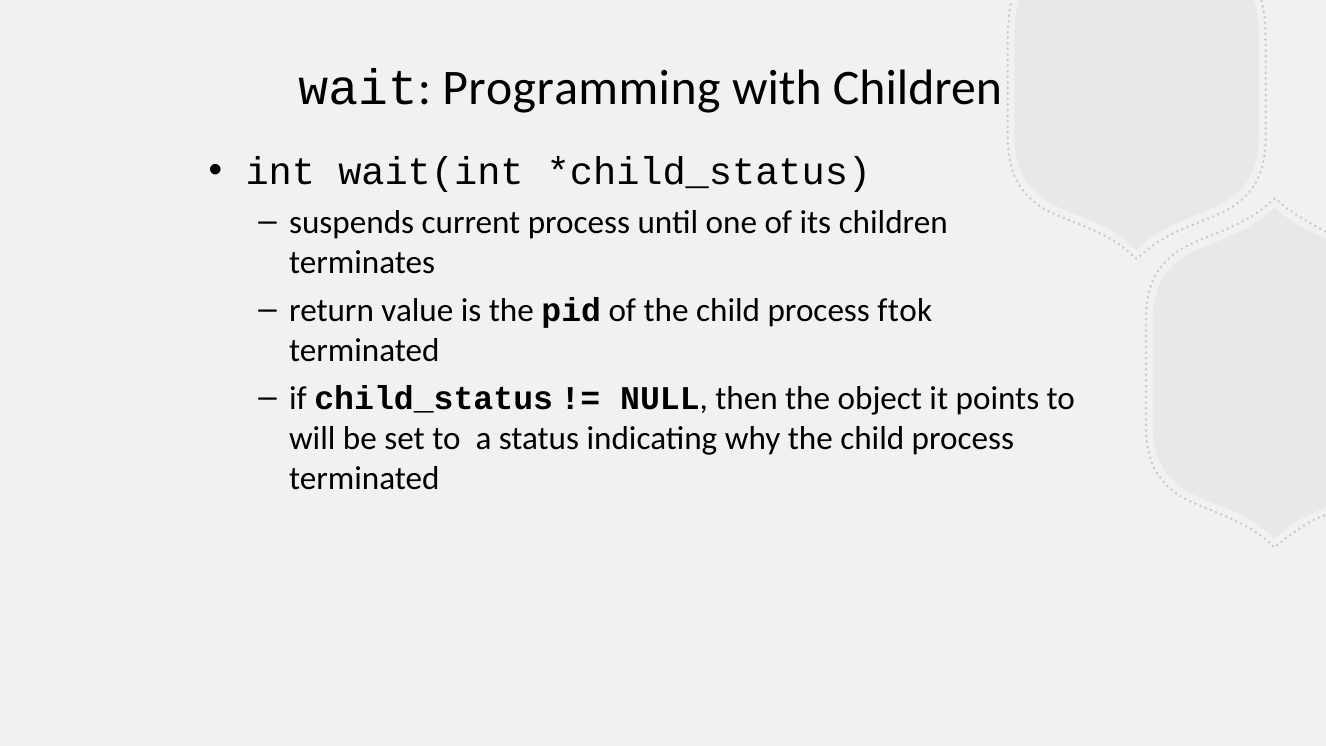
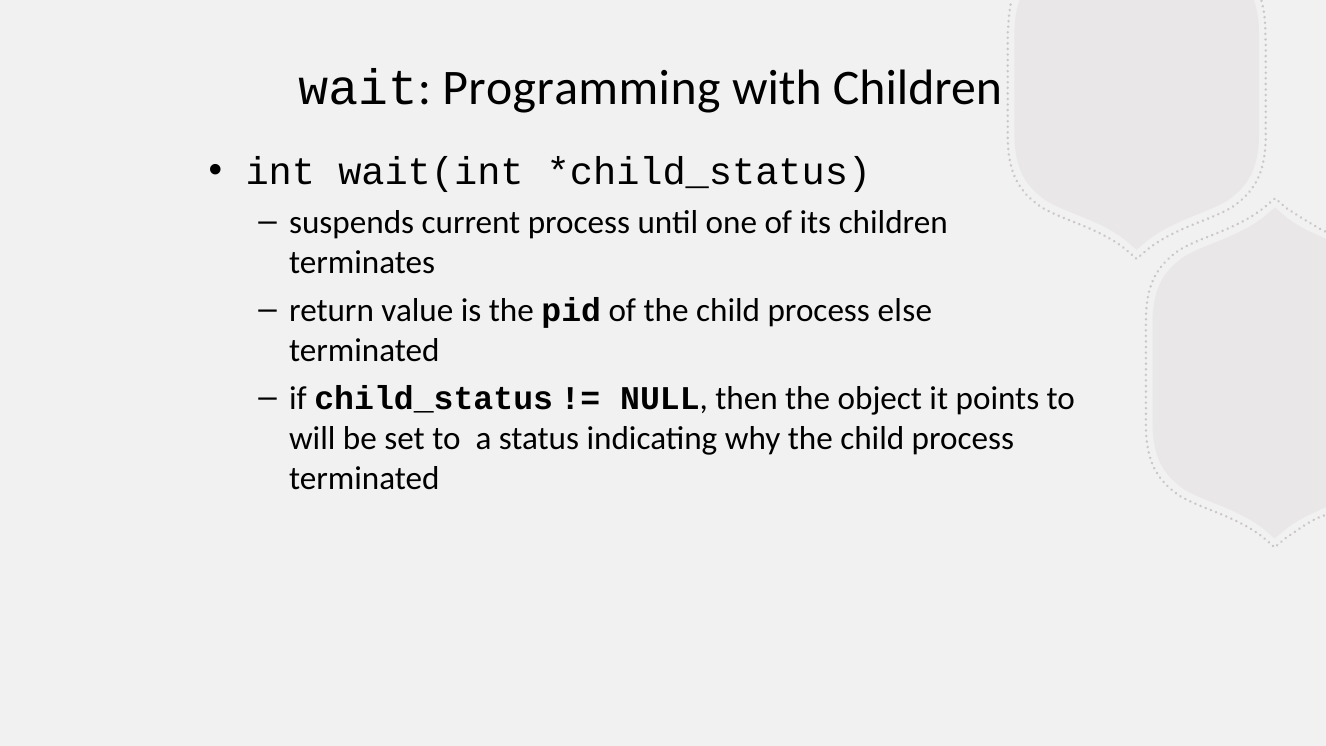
ftok: ftok -> else (905, 311)
